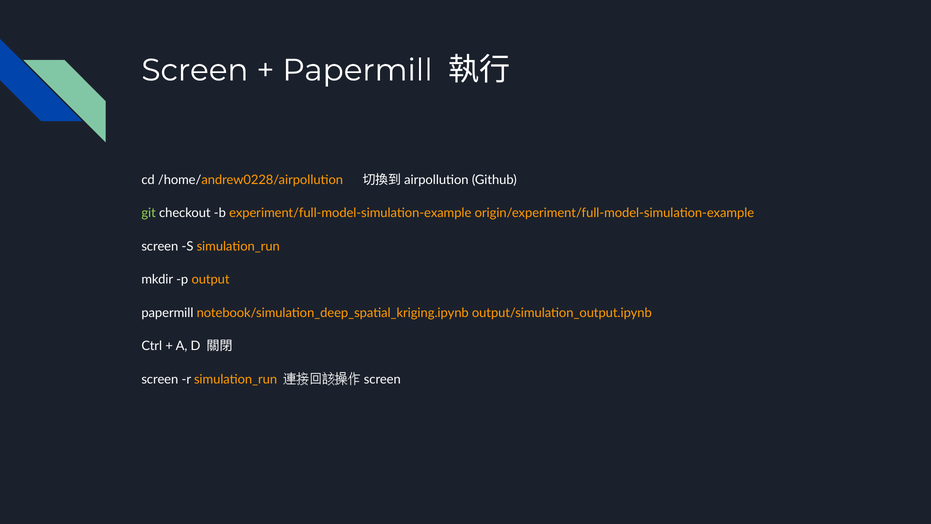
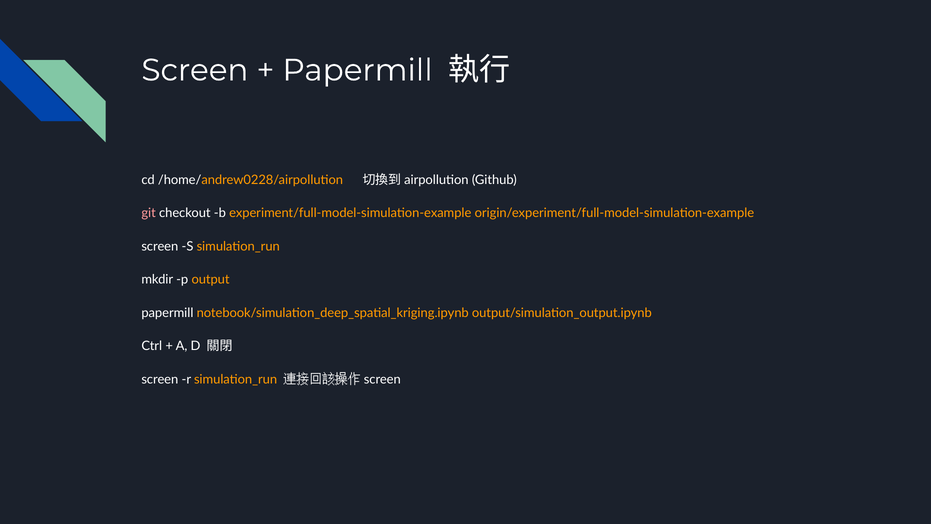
git colour: light green -> pink (149, 213)
